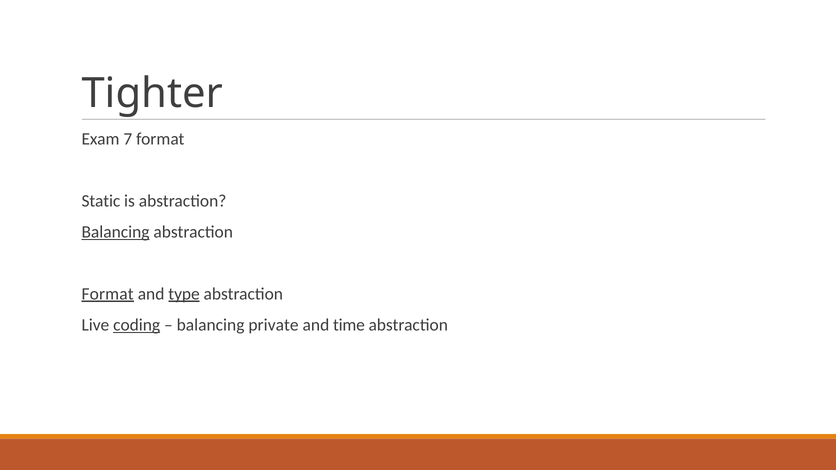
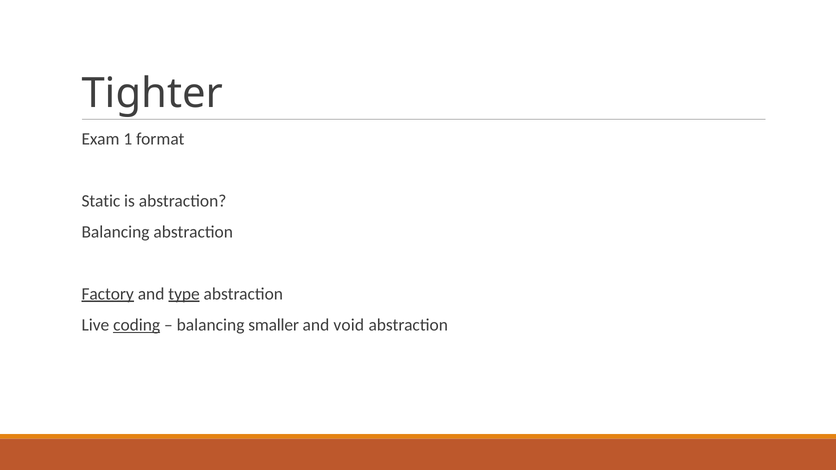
7: 7 -> 1 (128, 139)
Balancing underline: present -> none (116, 232)
Format: Format -> Factory (108, 294)
private: private -> smaller (274, 325)
time: time -> void (349, 325)
